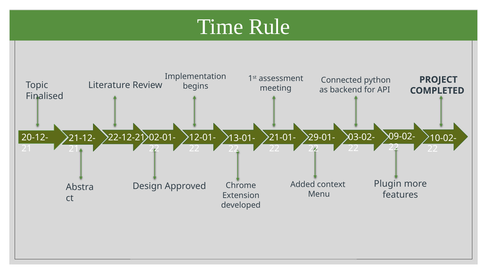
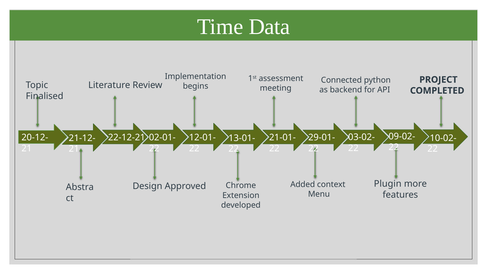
Rule: Rule -> Data (269, 27)
